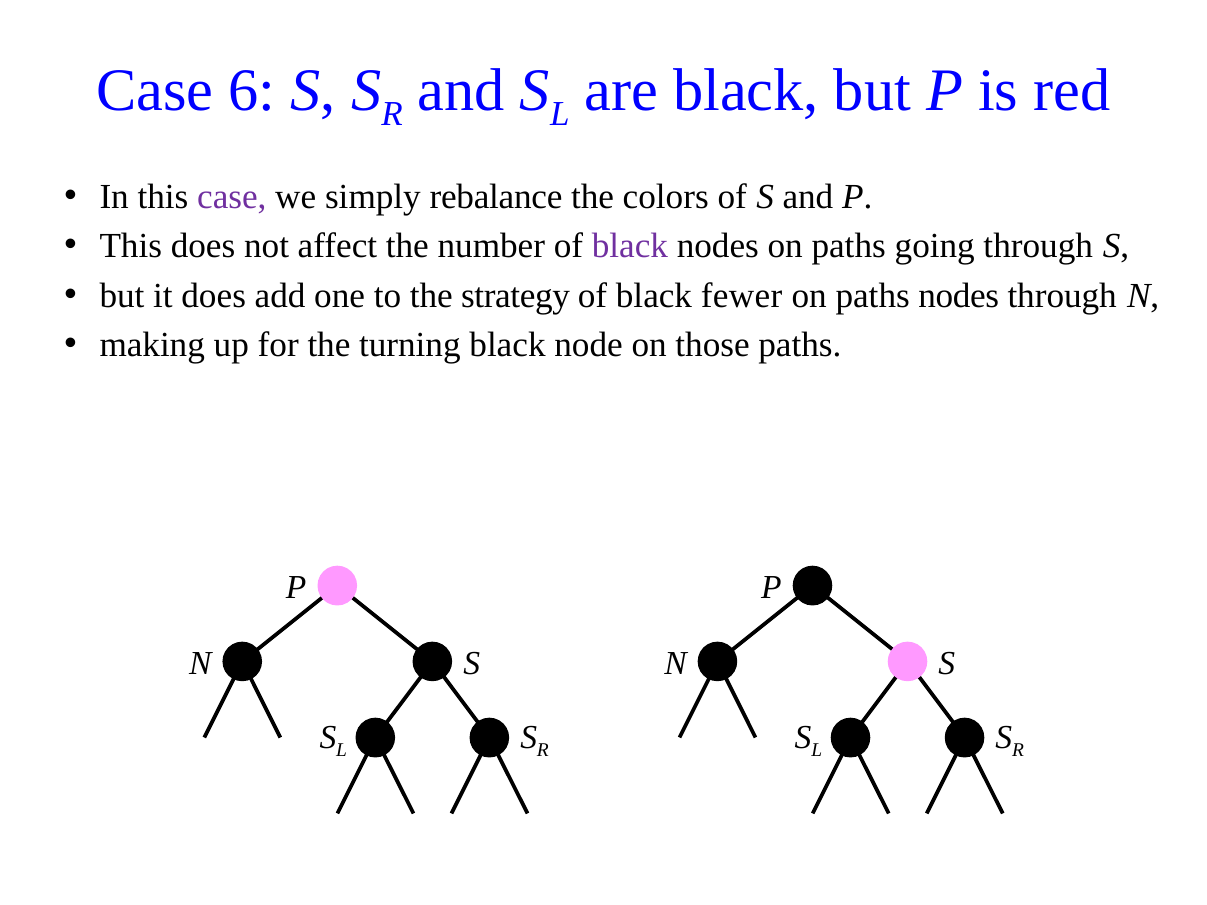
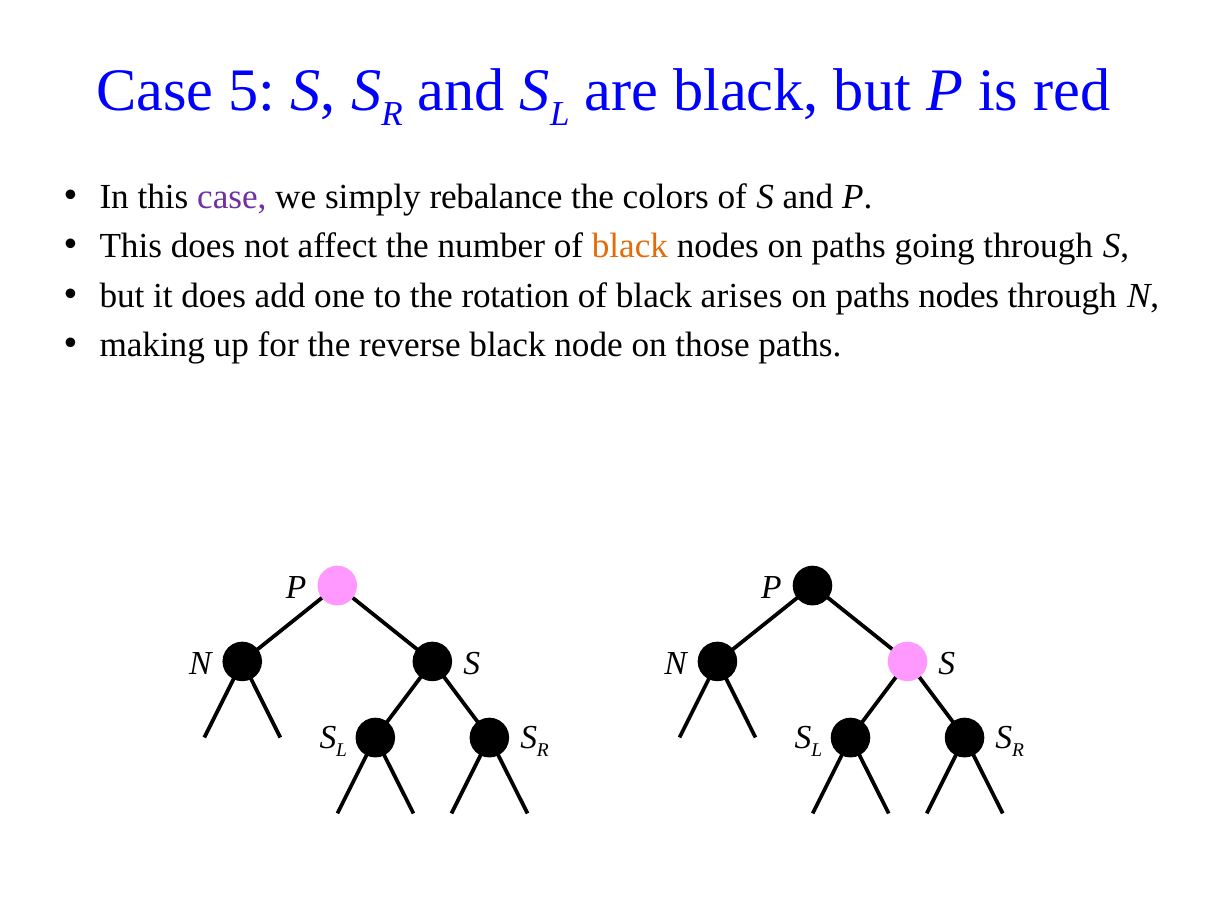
6: 6 -> 5 (252, 91)
black colour: purple -> orange (630, 246)
strategy: strategy -> rotation (515, 296)
fewer: fewer -> arises (742, 296)
turning: turning -> reverse (410, 345)
